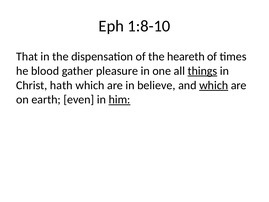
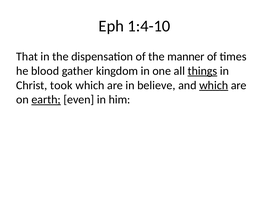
1:8-10: 1:8-10 -> 1:4-10 (149, 26)
heareth: heareth -> manner (186, 56)
pleasure: pleasure -> kingdom (117, 71)
hath: hath -> took (61, 85)
earth underline: none -> present (46, 100)
him underline: present -> none (120, 100)
